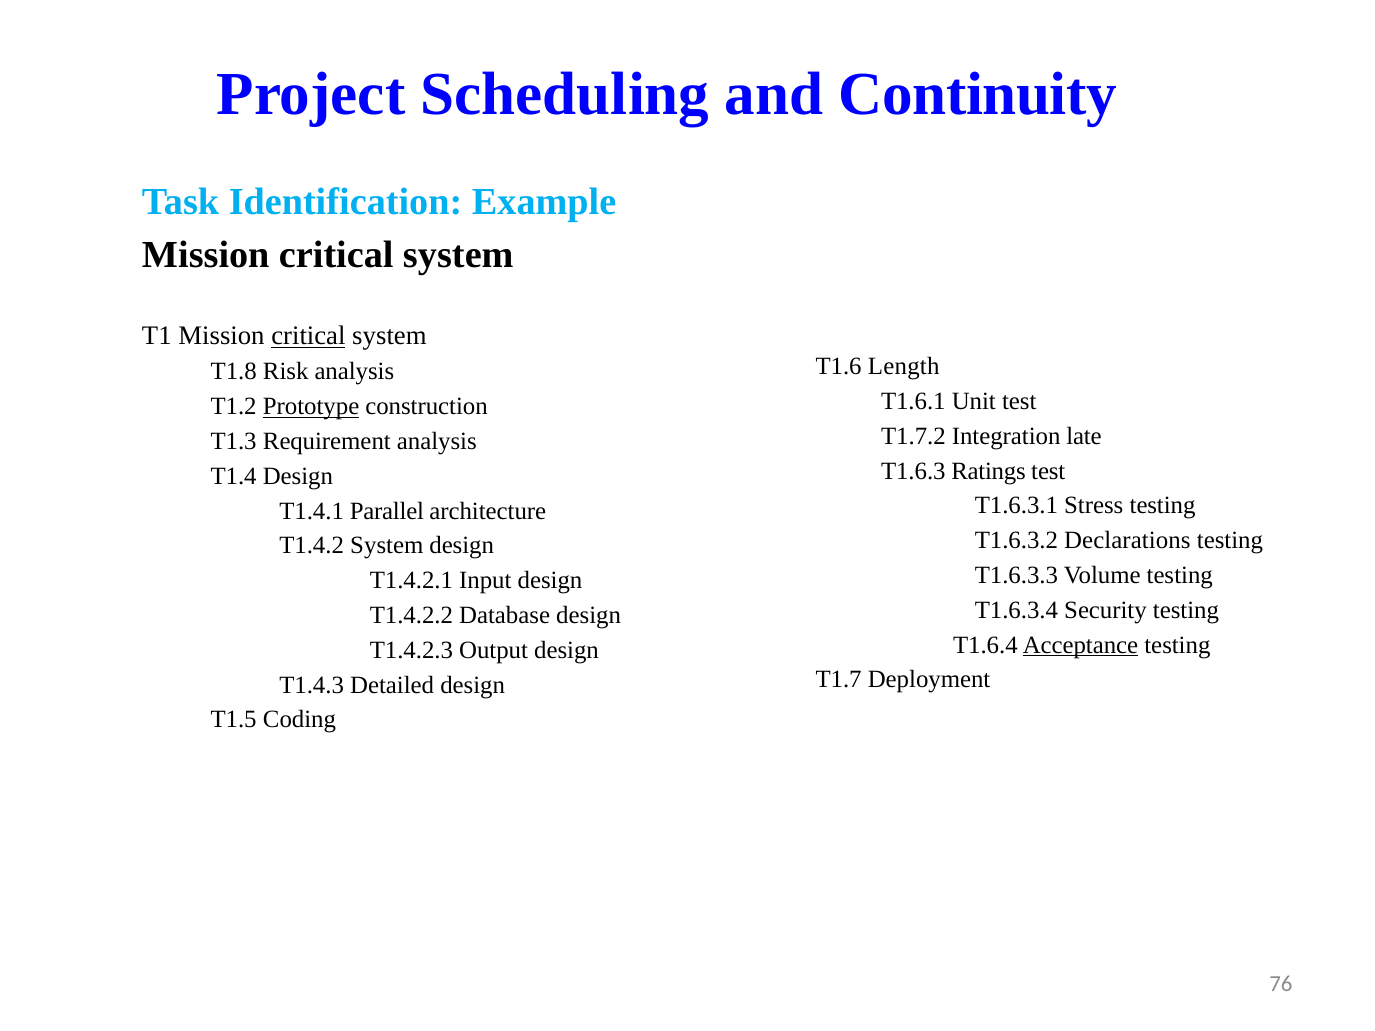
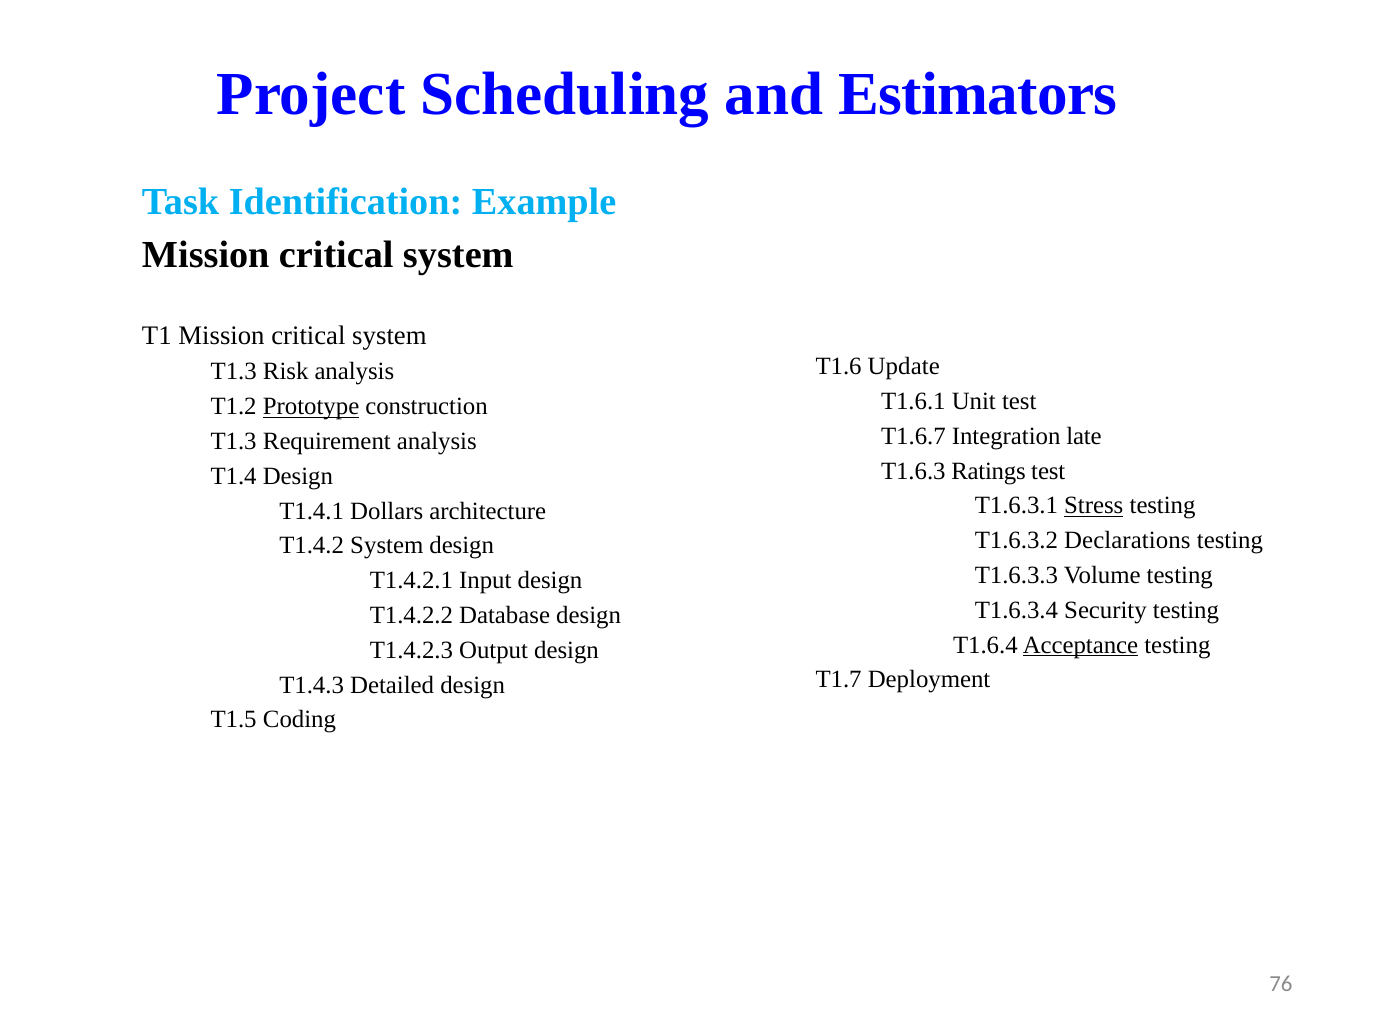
Continuity: Continuity -> Estimators (978, 94)
critical underline: present -> none (308, 336)
Length: Length -> Update (904, 367)
T1.8: T1.8 -> T1.3 (234, 372)
T1.7.2: T1.7.2 -> T1.6.7 (913, 436)
Stress underline: none -> present (1094, 506)
Parallel: Parallel -> Dollars (387, 511)
